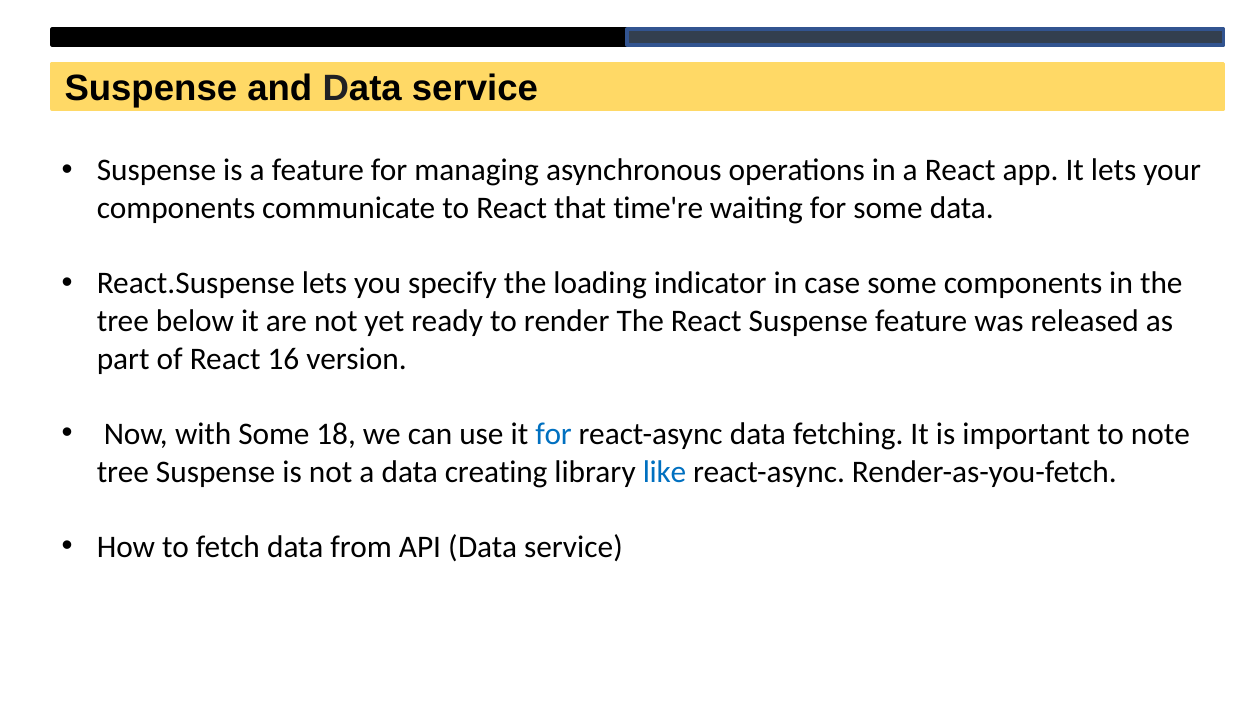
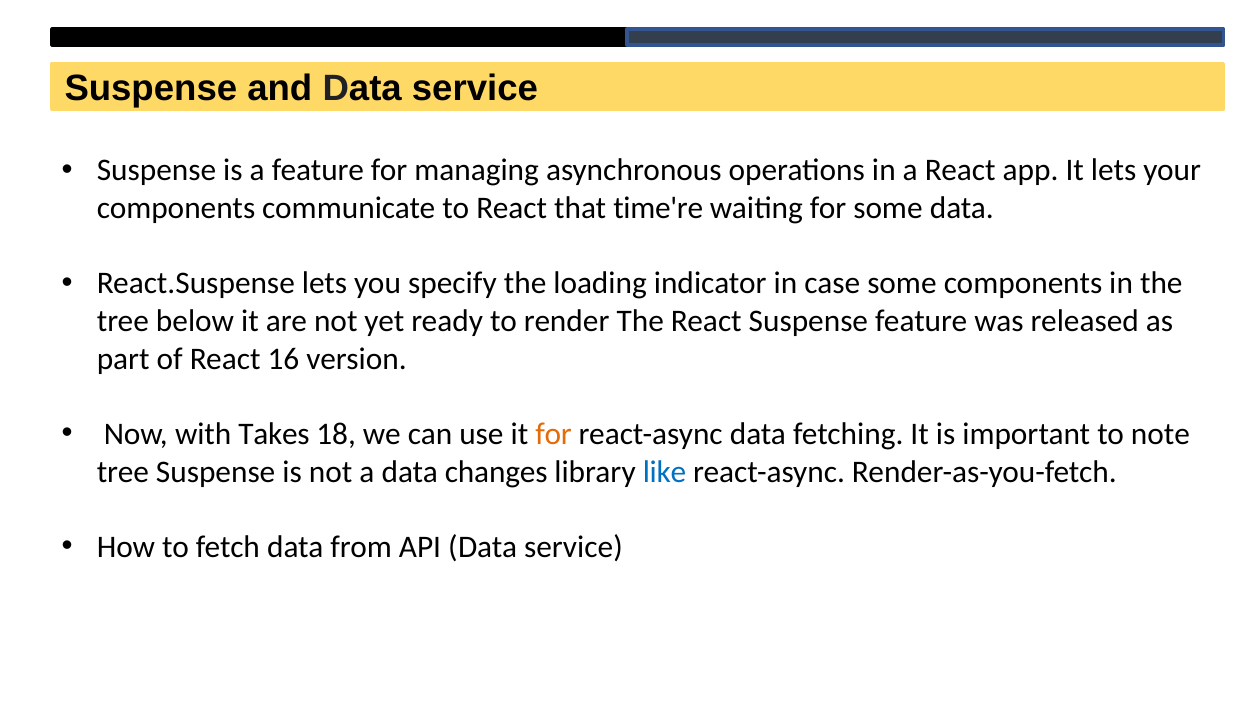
with Some: Some -> Takes (274, 434)
for colour: blue -> orange (554, 434)
creating: creating -> changes (496, 471)
